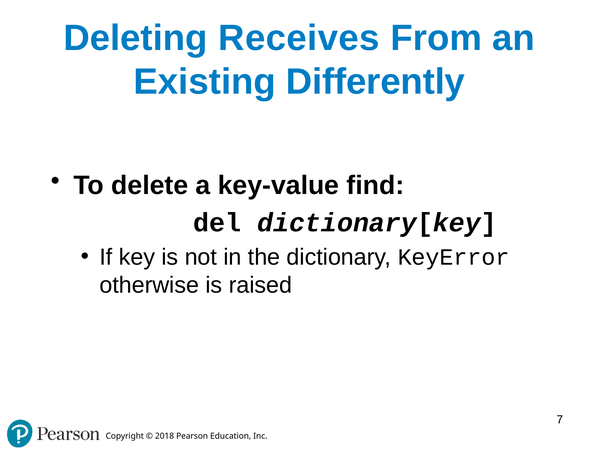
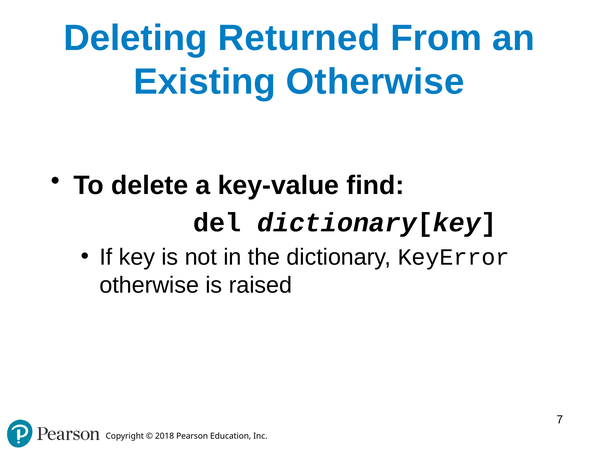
Receives: Receives -> Returned (299, 38)
Existing Differently: Differently -> Otherwise (375, 82)
